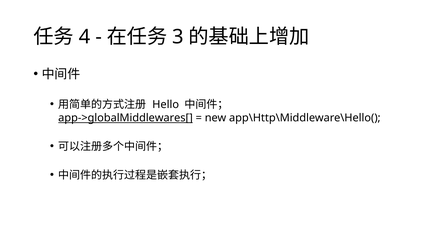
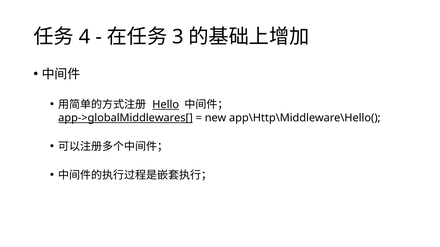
Hello underline: none -> present (166, 105)
